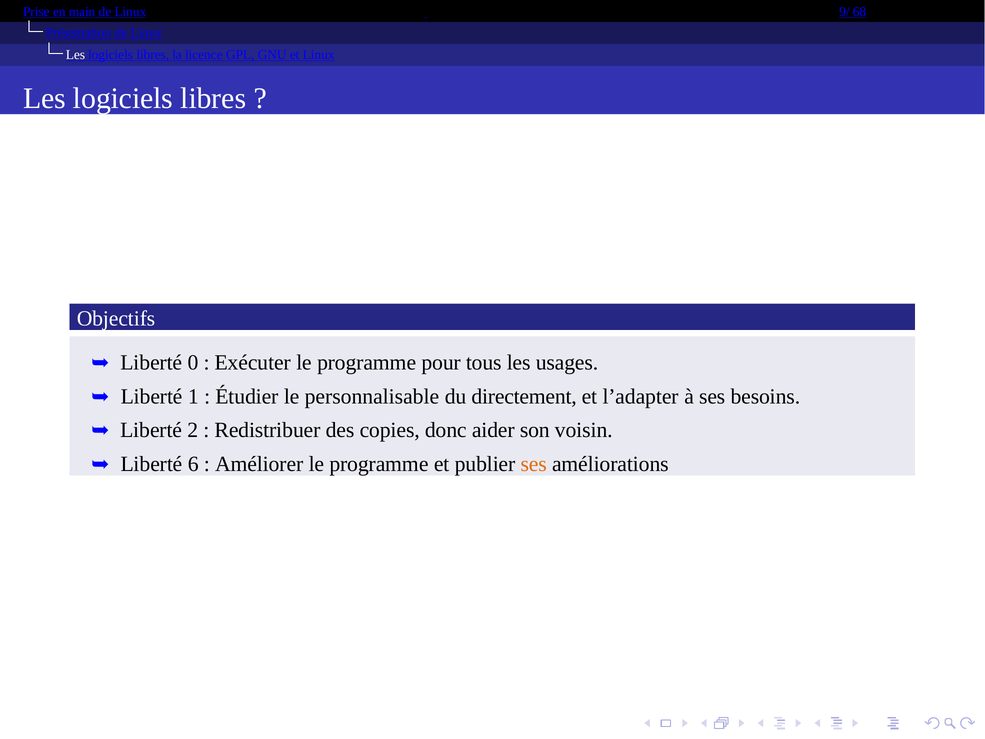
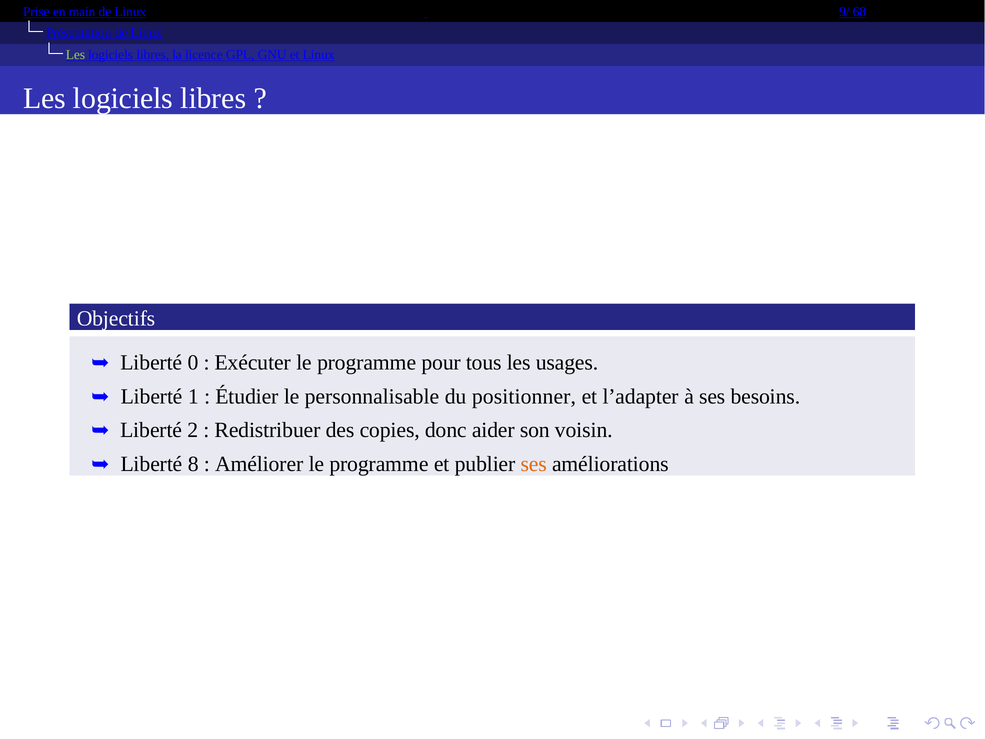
Les colour: white -> light green (75, 55)
directement: directement -> positionner (524, 397)
6: 6 -> 8 (193, 464)
